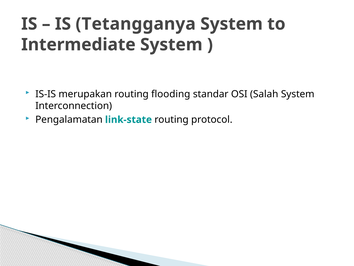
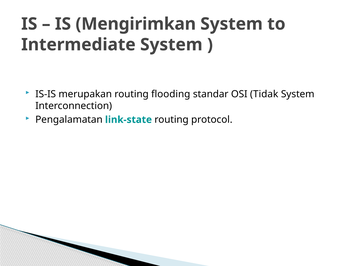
Tetangganya: Tetangganya -> Mengirimkan (136, 24)
Salah: Salah -> Tidak (264, 94)
